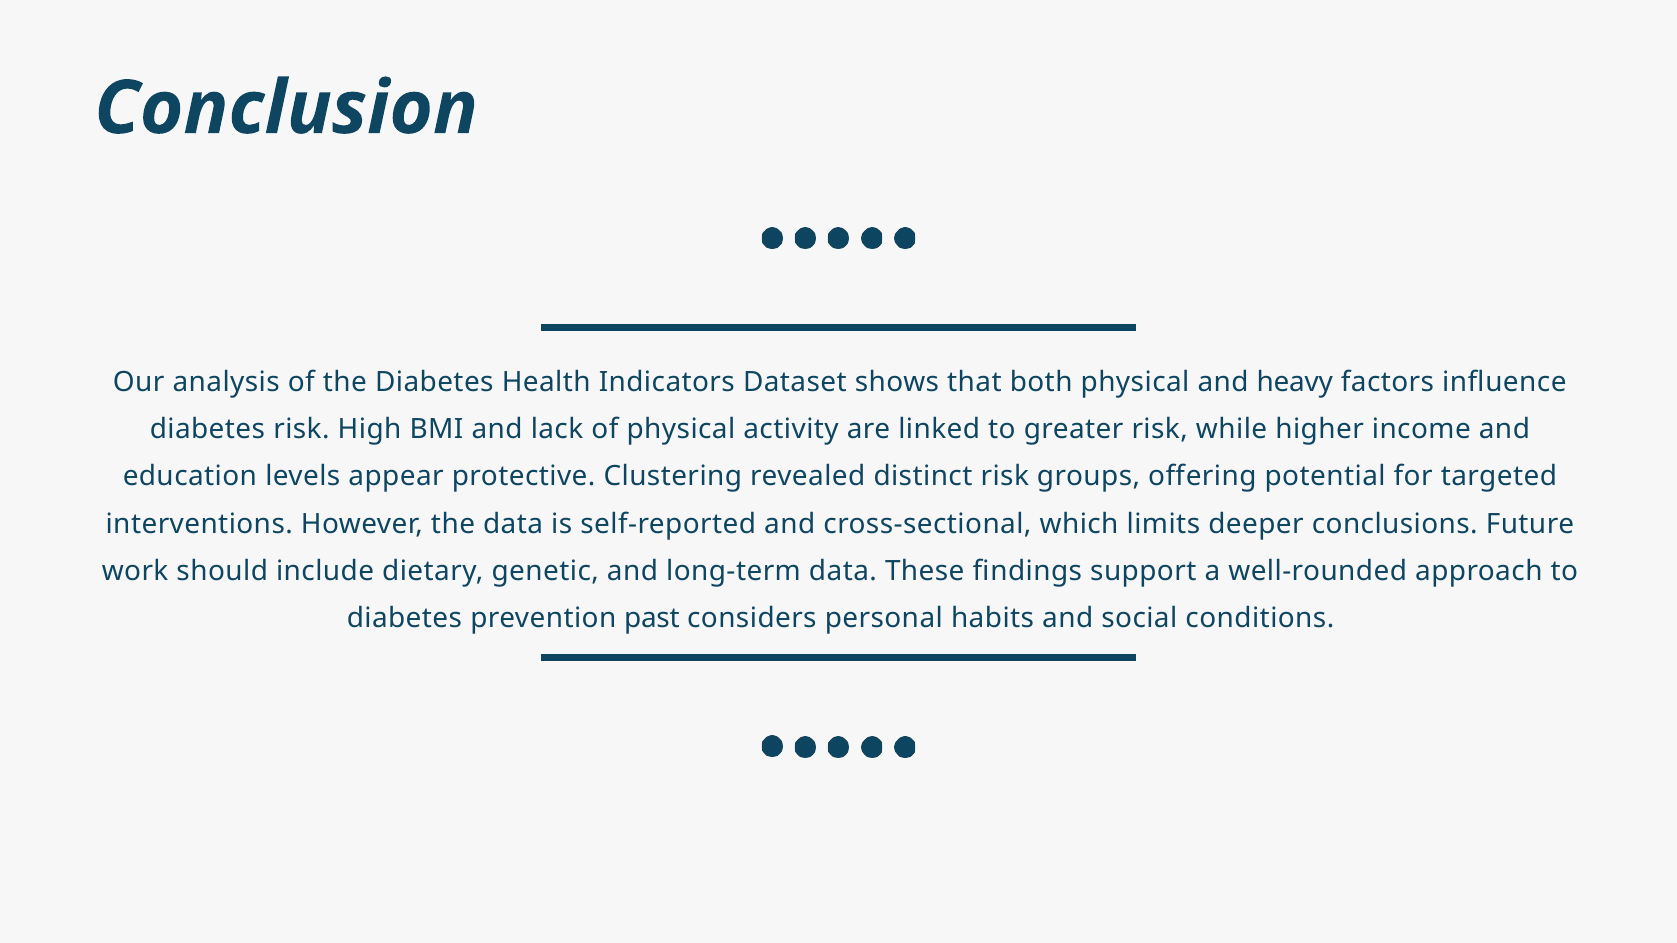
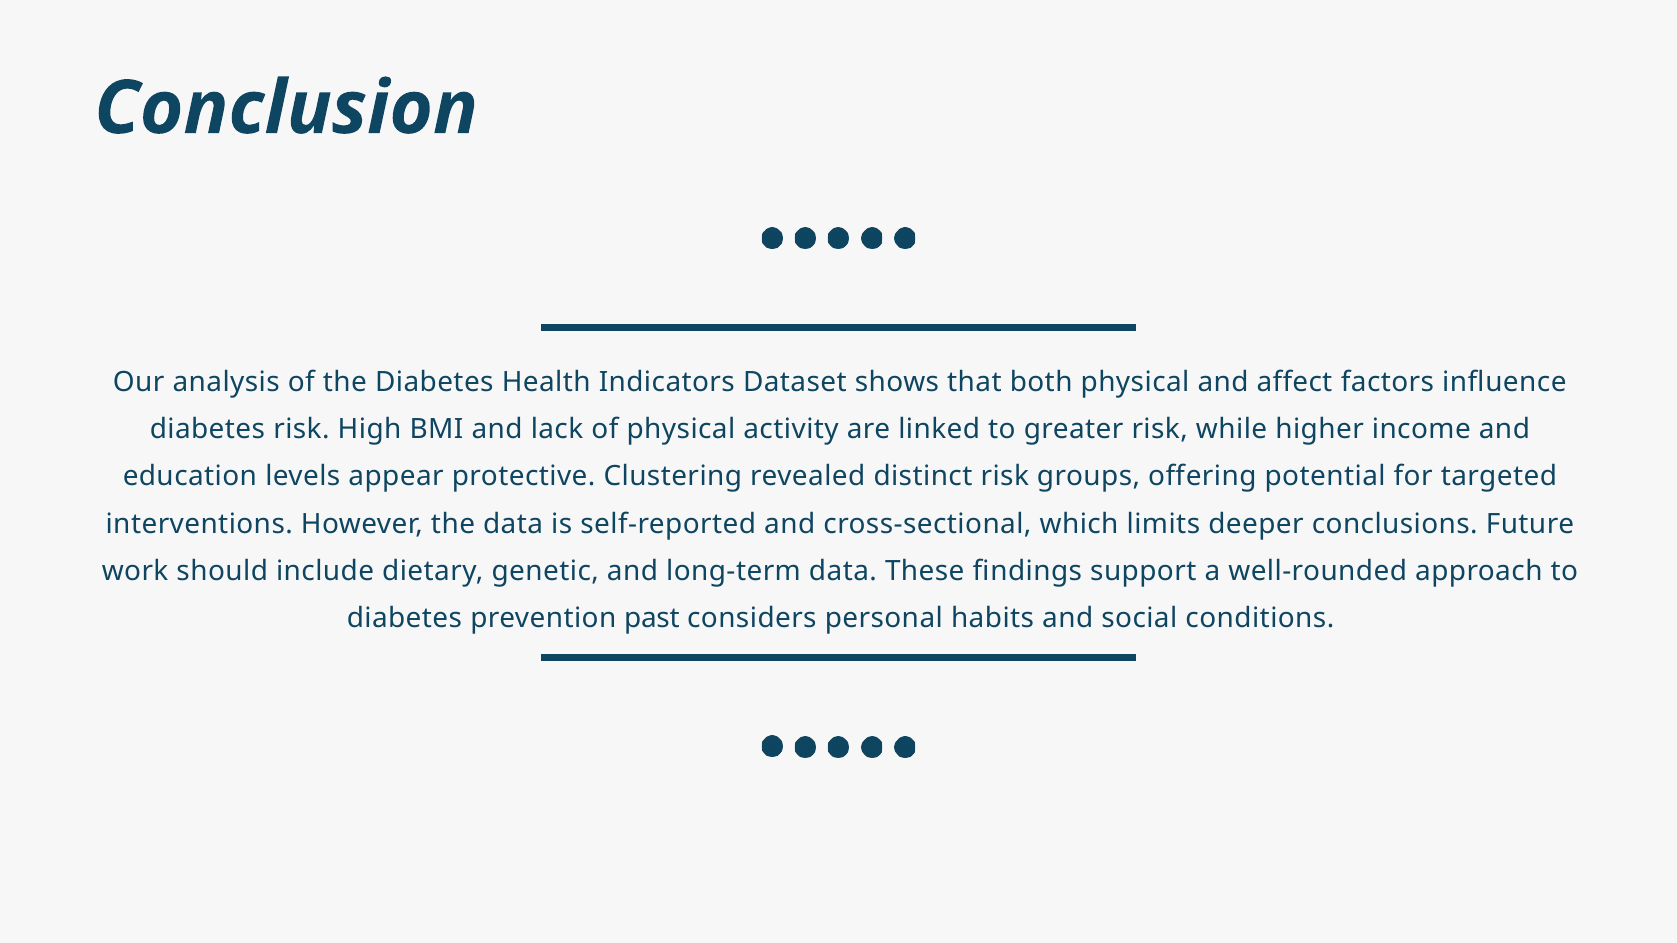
heavy: heavy -> affect (1295, 382)
